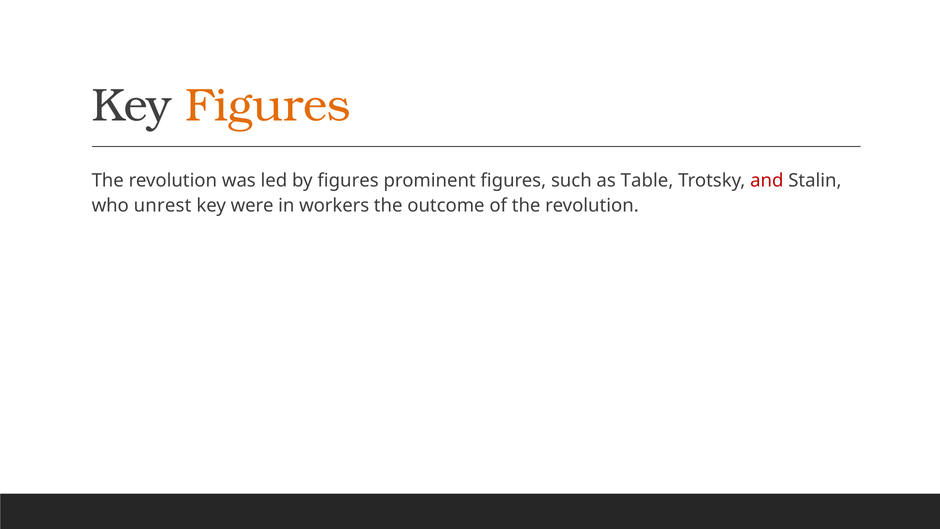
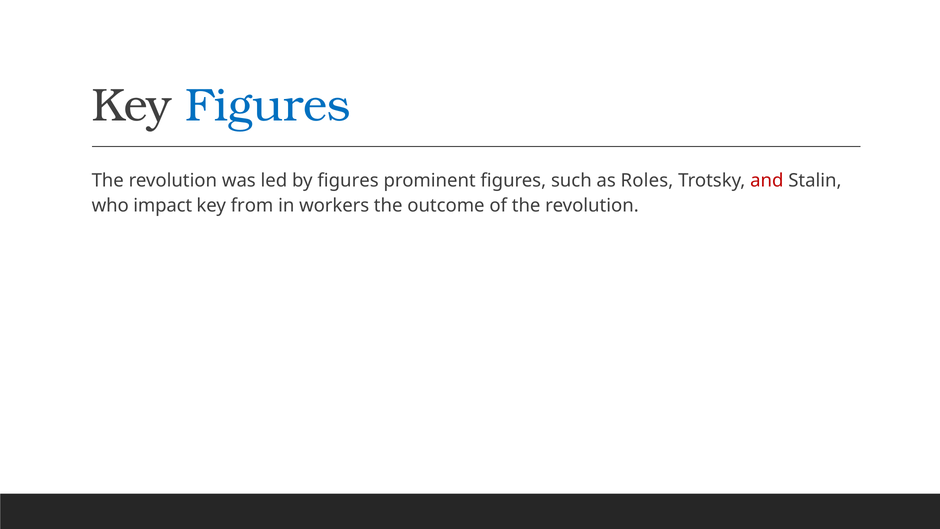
Figures colour: orange -> blue (268, 105)
Table: Table -> Roles (647, 181)
unrest: unrest -> impact (163, 205)
were: were -> from (252, 205)
